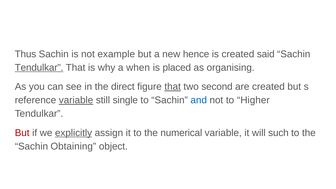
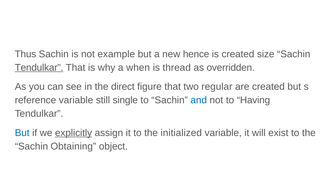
said: said -> size (266, 54)
placed: placed -> thread (177, 68)
organising: organising -> overridden (231, 68)
that underline: present -> none (173, 87)
second: second -> regular (217, 87)
variable underline: present -> none (76, 100)
Higher: Higher -> Having (253, 100)
But colour: red -> blue (22, 133)
numerical: numerical -> initialized (181, 133)
such: such -> exist (278, 133)
